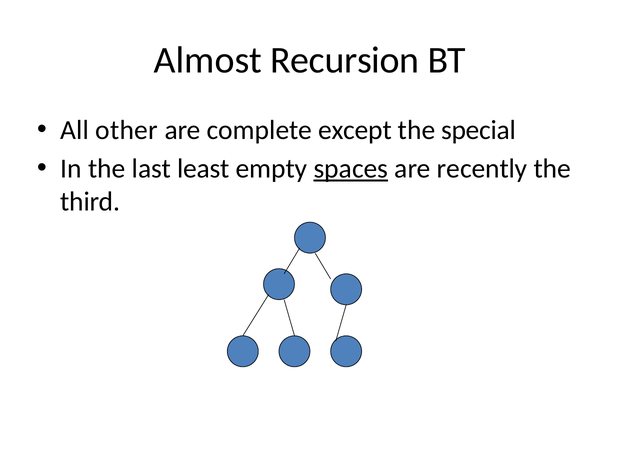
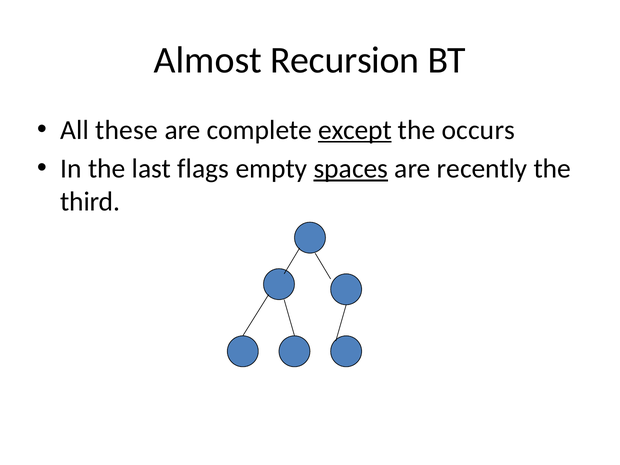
other: other -> these (127, 130)
except underline: none -> present (355, 130)
special: special -> occurs (478, 130)
least: least -> flags (203, 169)
